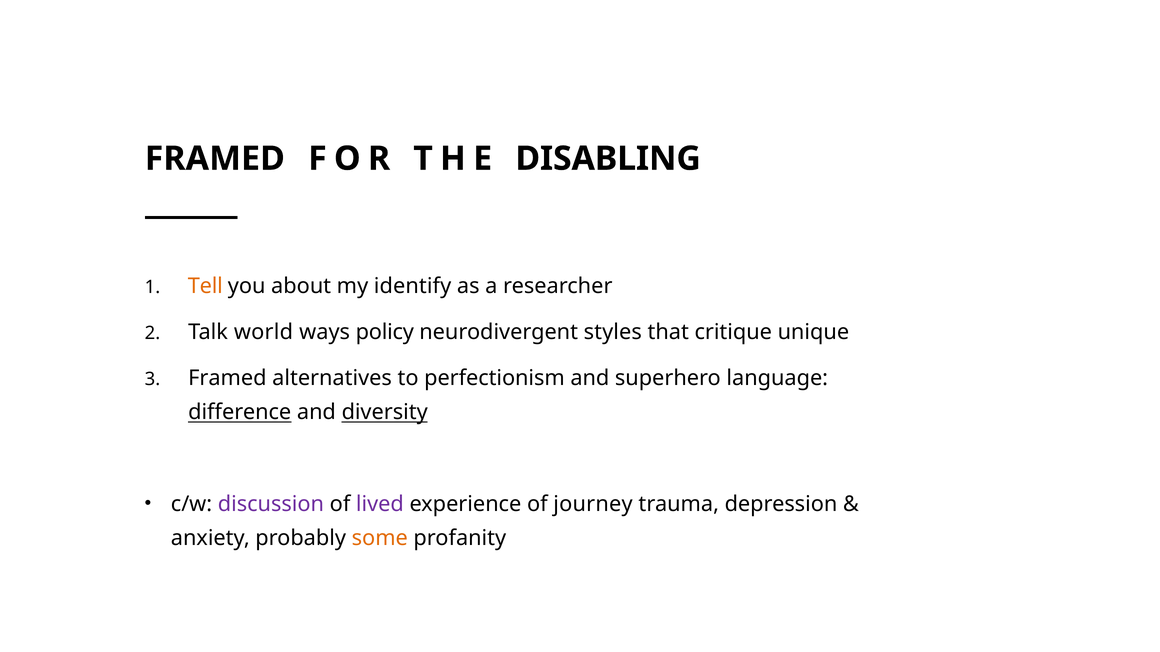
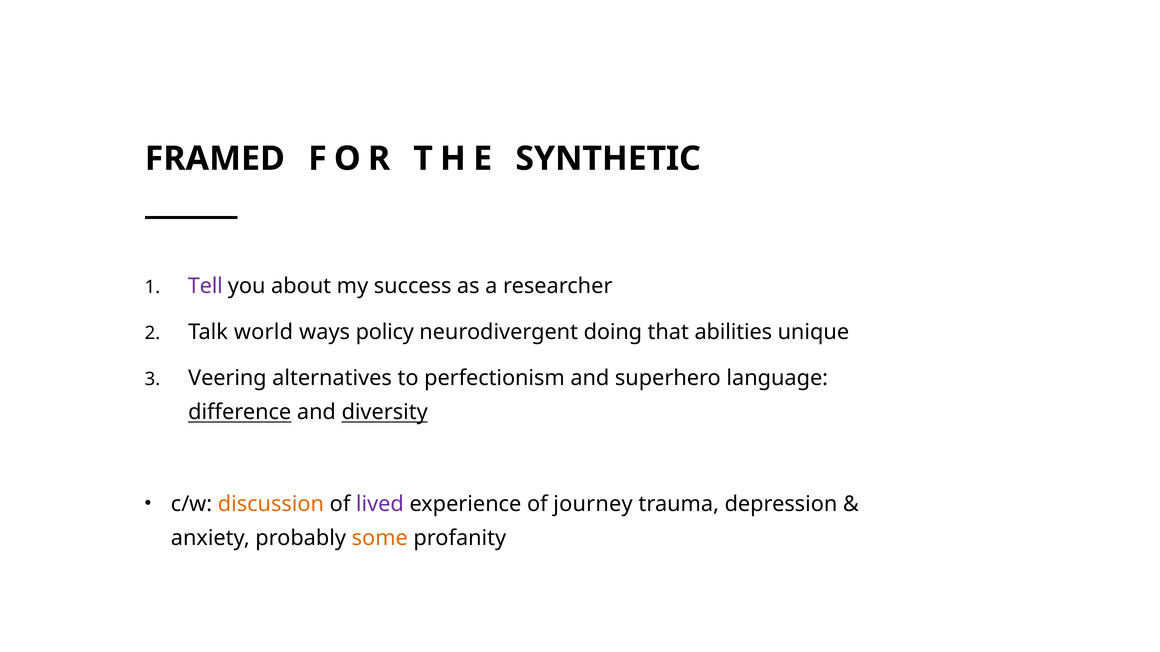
DISABLING: DISABLING -> SYNTHETIC (608, 159)
Tell colour: orange -> purple (205, 286)
identify: identify -> success (413, 286)
styles: styles -> doing (613, 332)
critique: critique -> abilities (733, 332)
Framed: Framed -> Veering (227, 378)
discussion colour: purple -> orange (271, 504)
